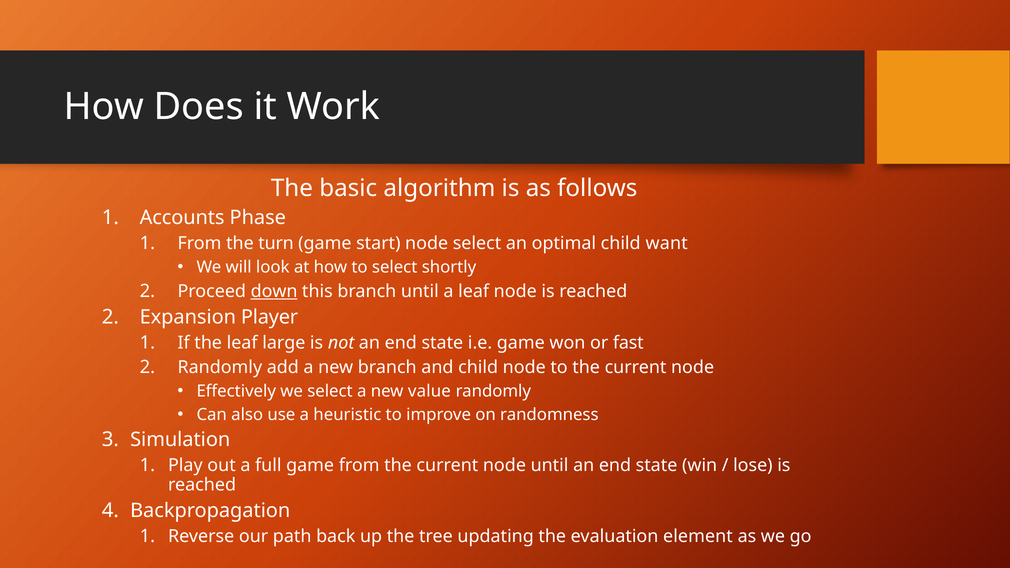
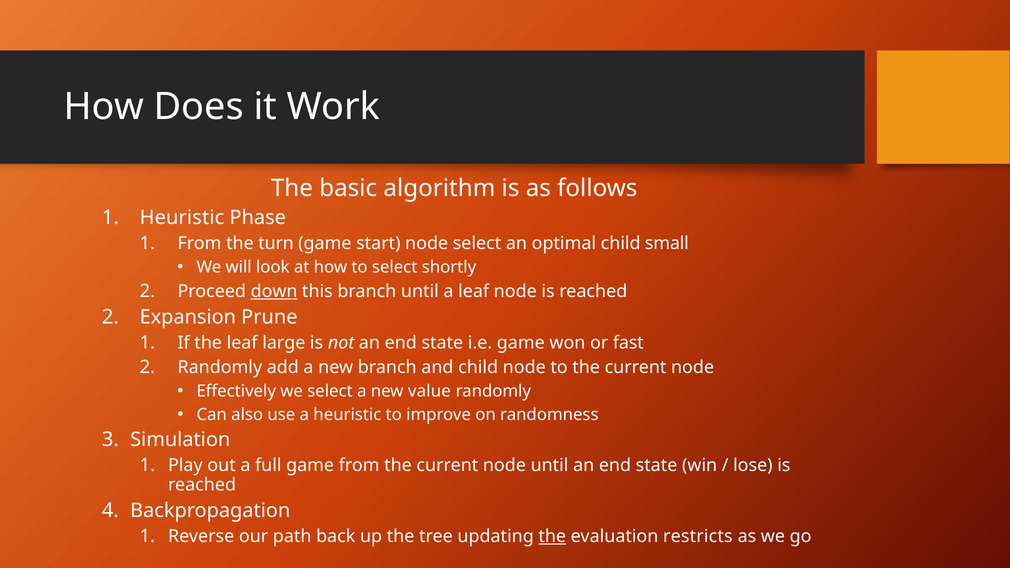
Accounts: Accounts -> Heuristic (182, 218)
want: want -> small (667, 243)
Player: Player -> Prune (269, 317)
the underline: none -> present (552, 536)
element: element -> restricts (698, 536)
